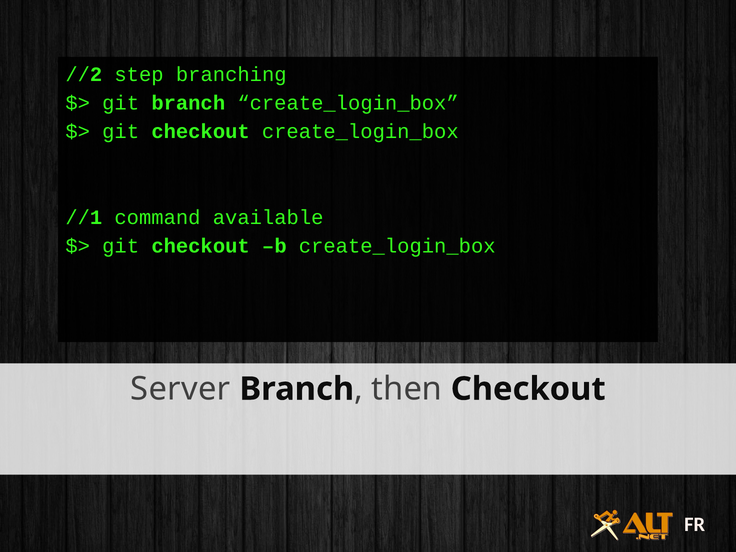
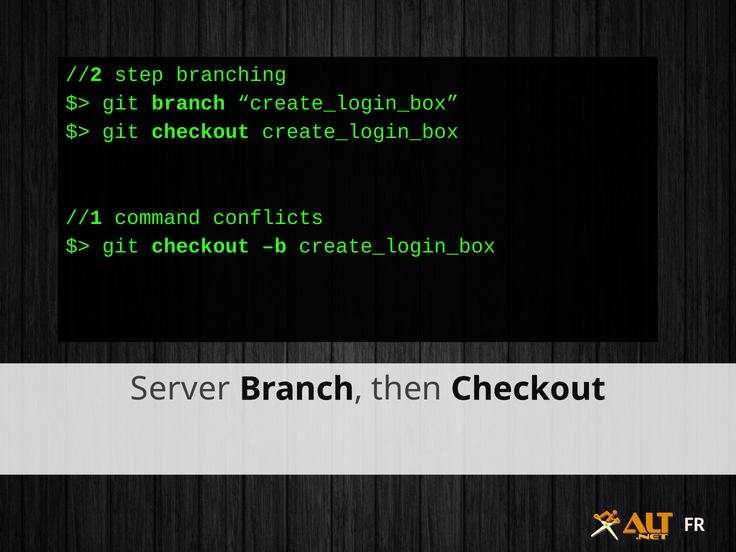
available: available -> conflicts (268, 218)
